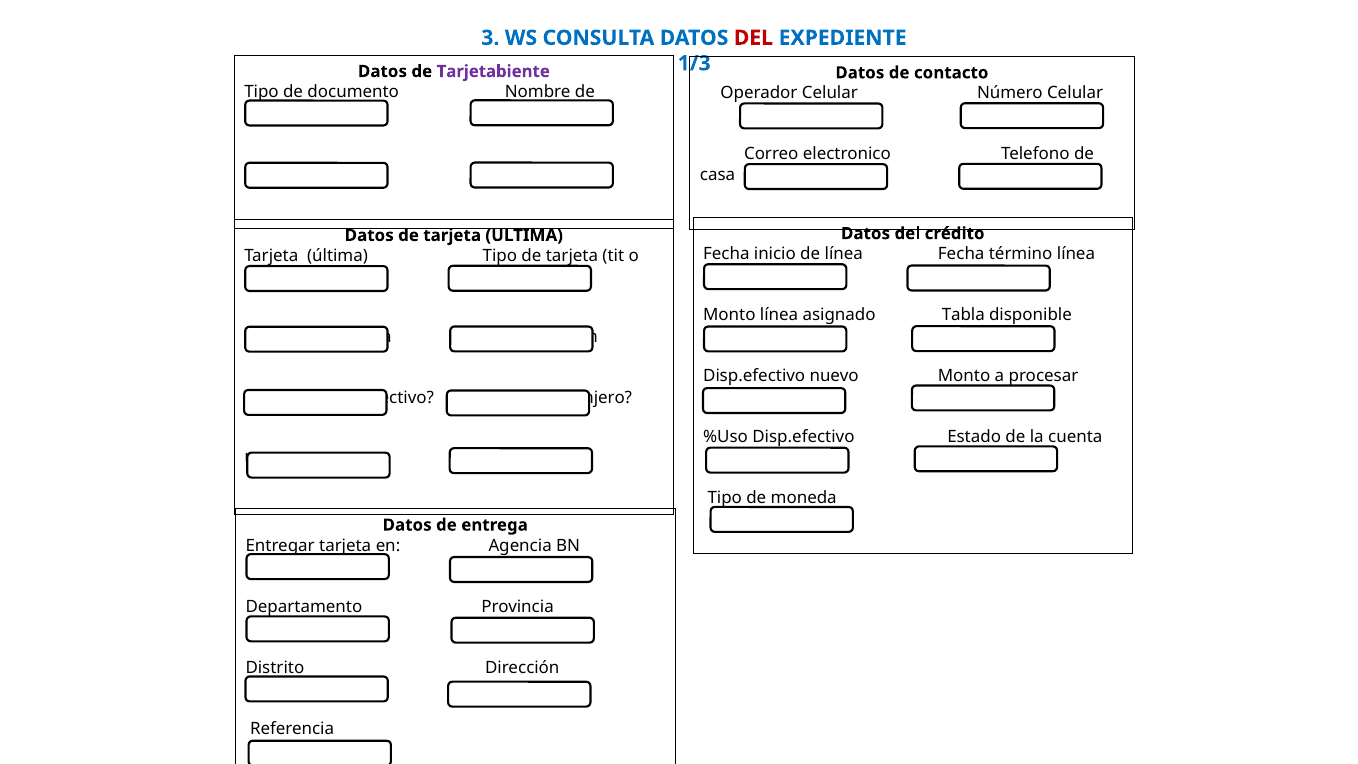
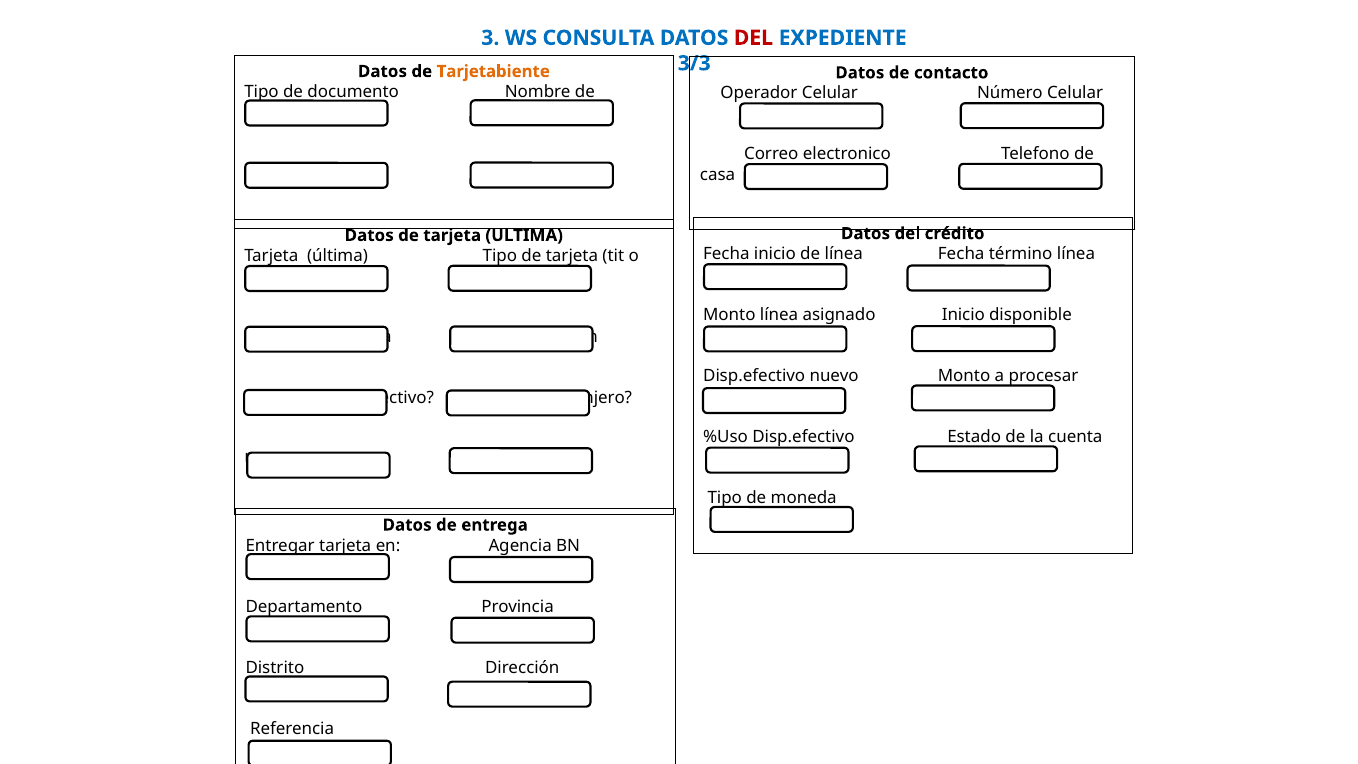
1/3: 1/3 -> 3/3 (694, 63)
Tarjetabiente colour: purple -> orange (493, 71)
asignado Tabla: Tabla -> Inicio (963, 315)
